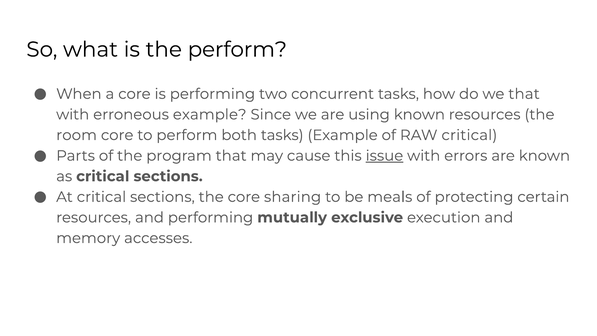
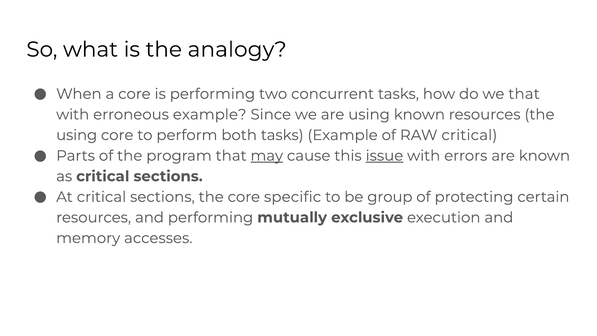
the perform: perform -> analogy (237, 49)
room: room -> using (77, 135)
may underline: none -> present (267, 156)
sharing: sharing -> specific (293, 197)
meals: meals -> group (390, 197)
